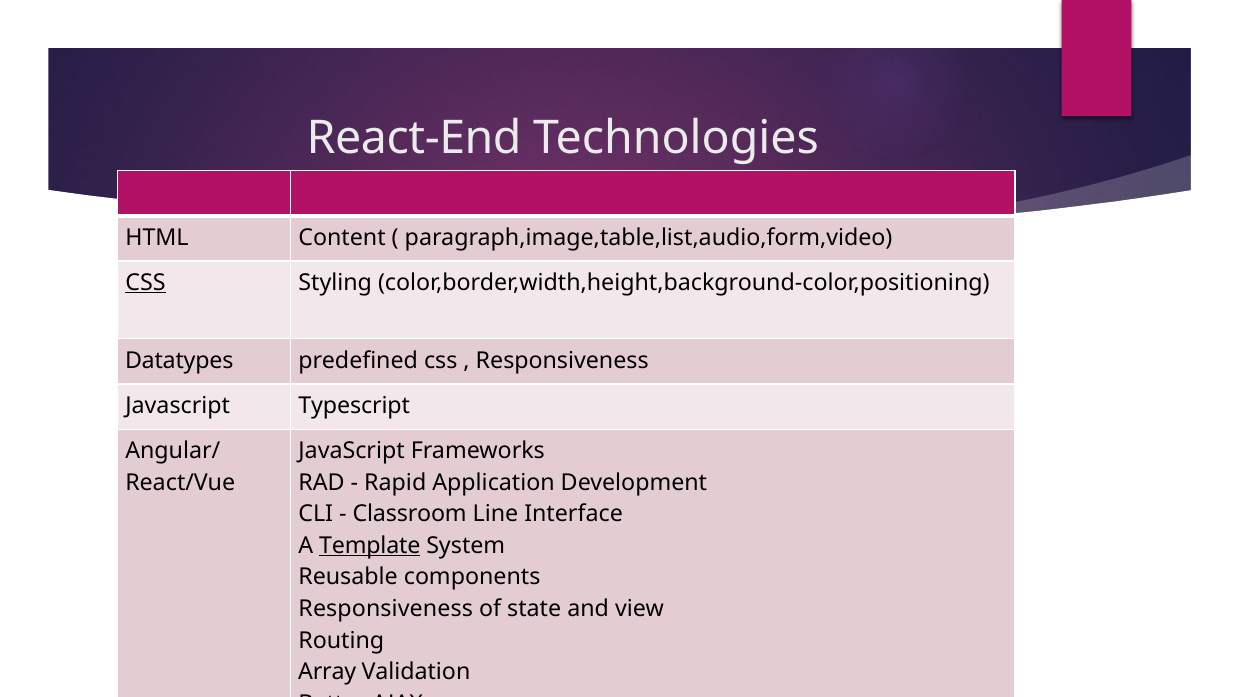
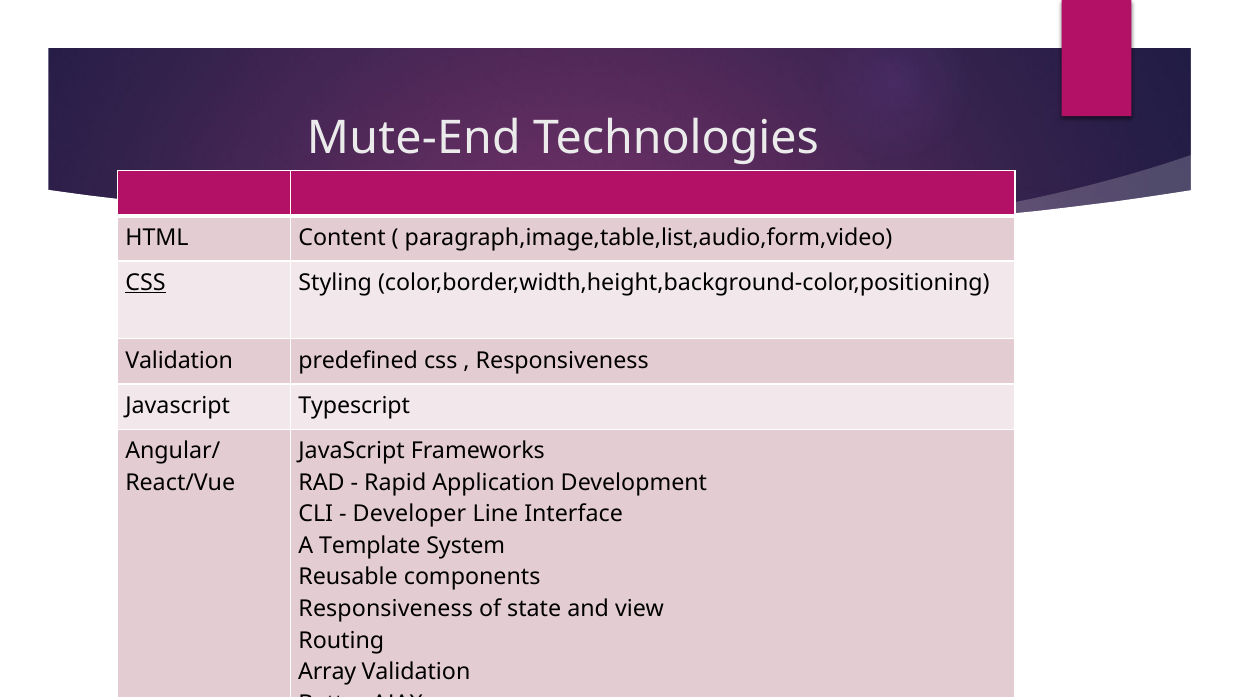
React-End: React-End -> Mute-End (414, 138)
Datatypes: Datatypes -> Validation (179, 361)
Classroom: Classroom -> Developer (409, 514)
Template underline: present -> none (370, 546)
